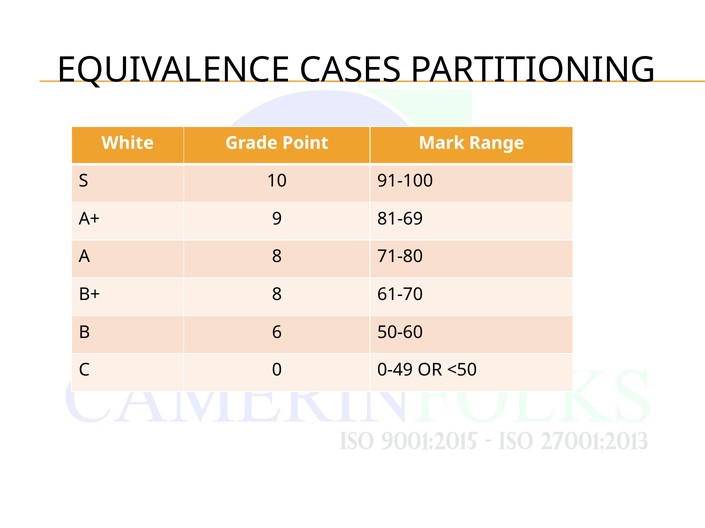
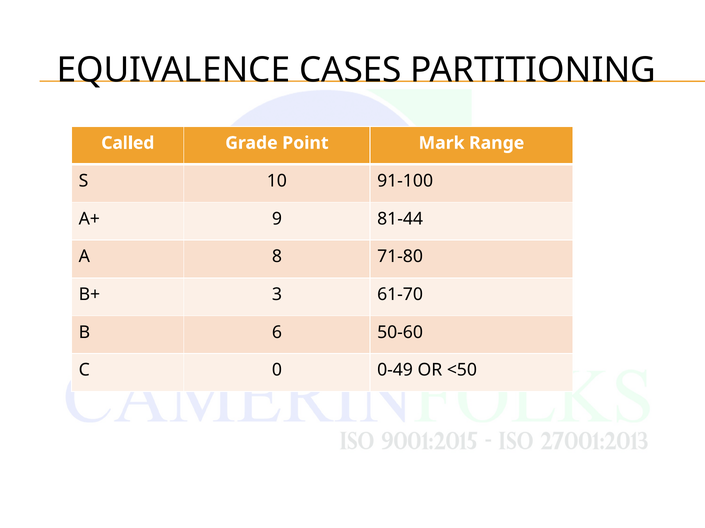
White: White -> Called (128, 143)
81-69: 81-69 -> 81-44 (400, 219)
B+ 8: 8 -> 3 (277, 295)
